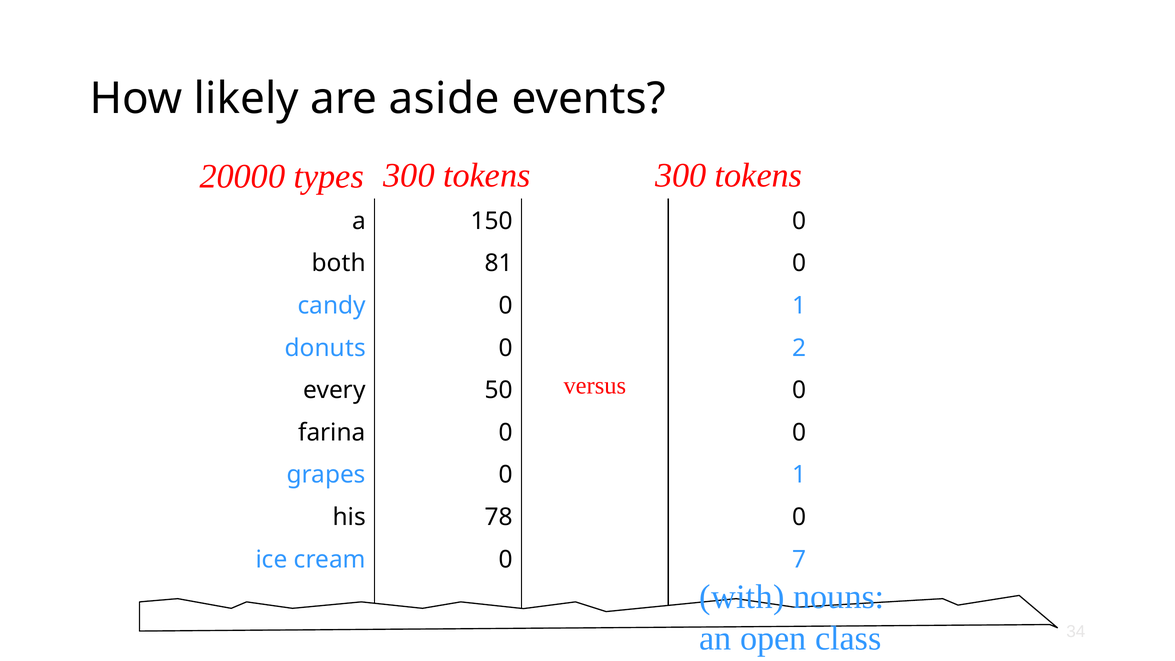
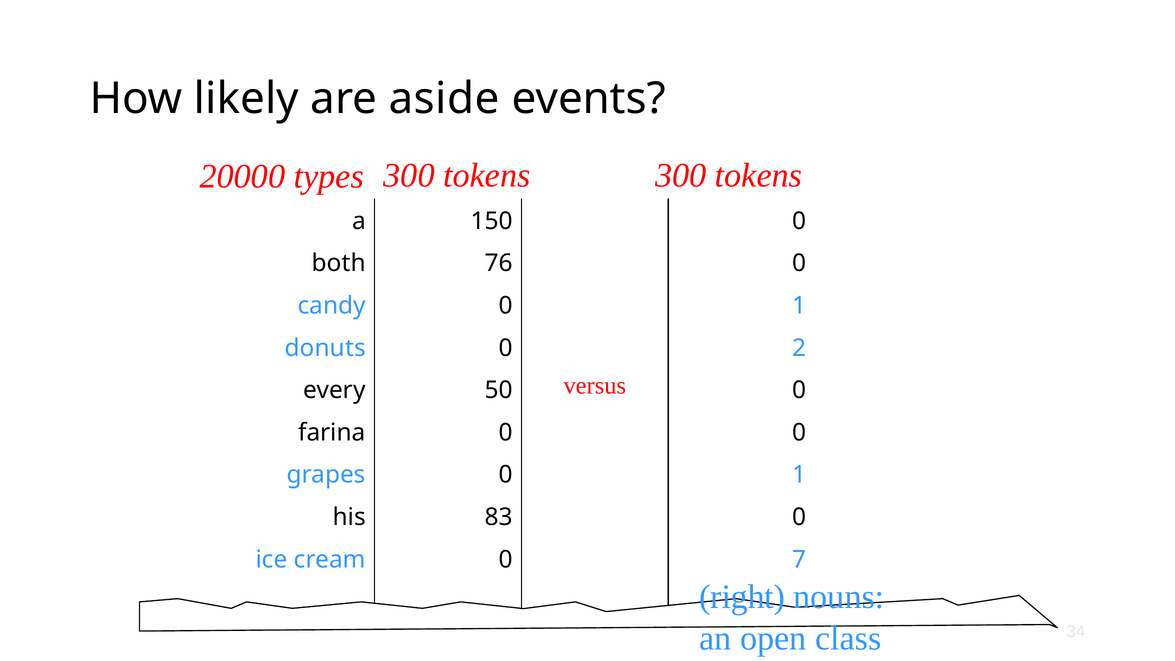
81: 81 -> 76 (499, 263)
78: 78 -> 83 (499, 517)
with: with -> right (742, 597)
